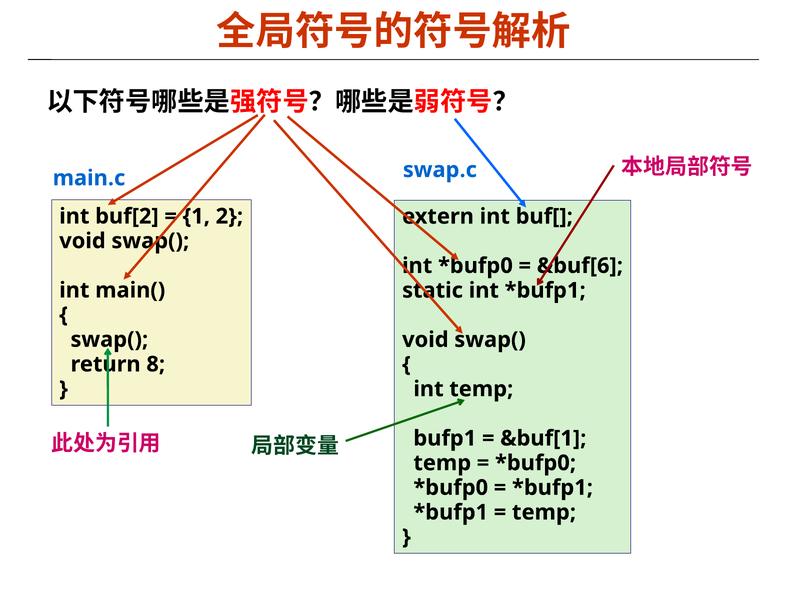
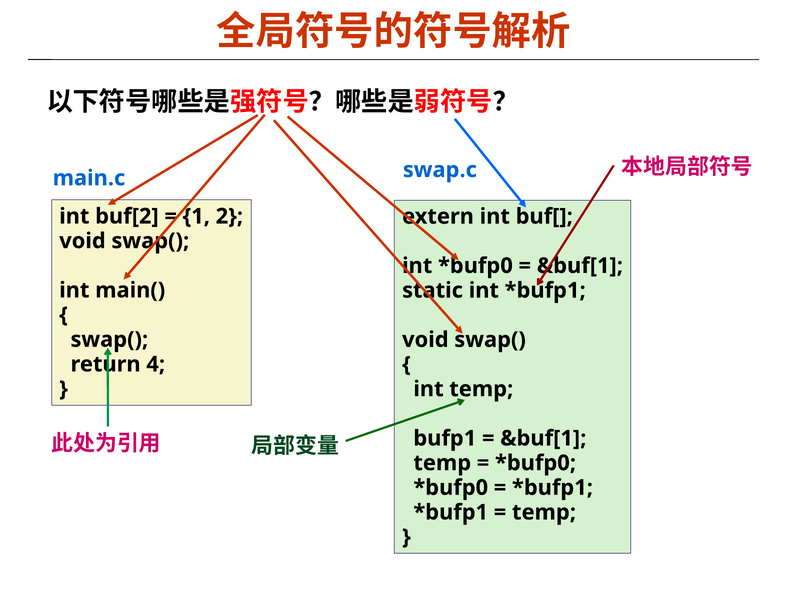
&buf[6: &buf[6 -> &buf[1 (580, 266)
8: 8 -> 4 (156, 364)
